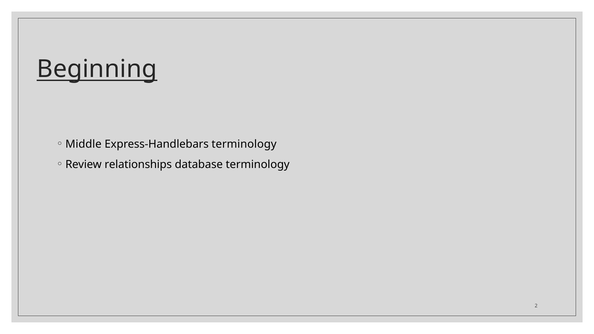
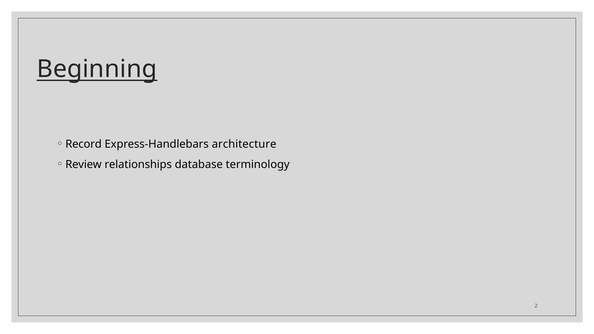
Middle: Middle -> Record (84, 144)
Express-Handlebars terminology: terminology -> architecture (244, 144)
